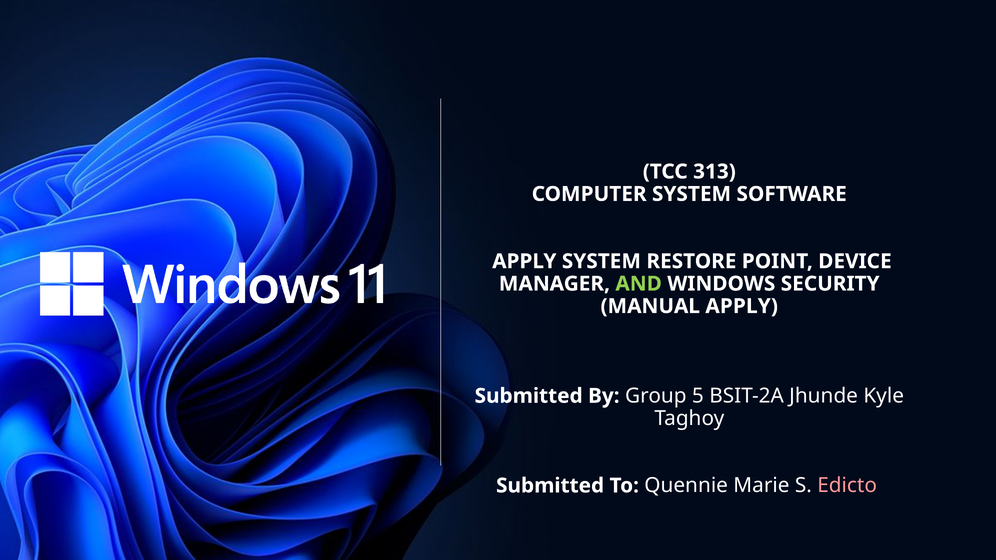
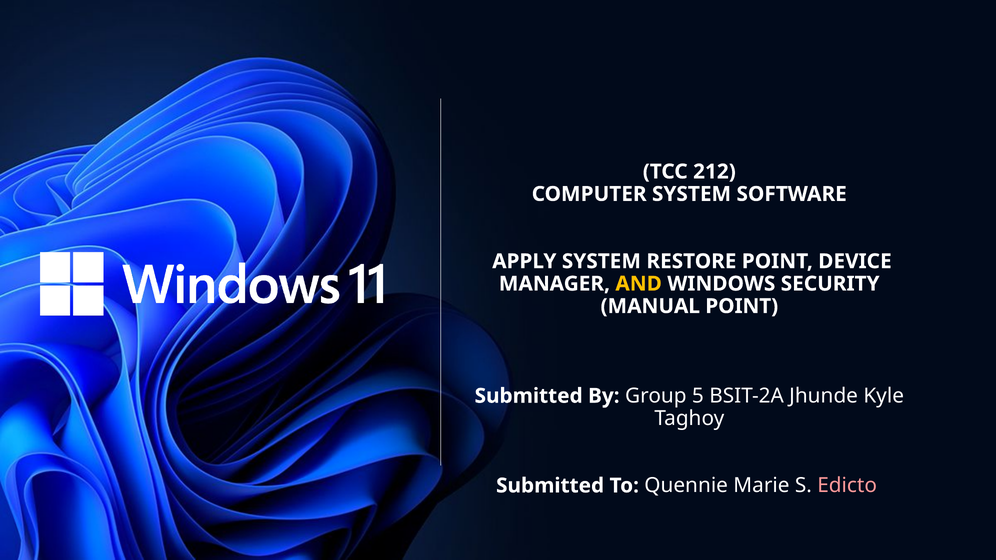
313: 313 -> 212 (714, 172)
AND colour: light green -> yellow (639, 284)
MANUAL APPLY: APPLY -> POINT (742, 306)
